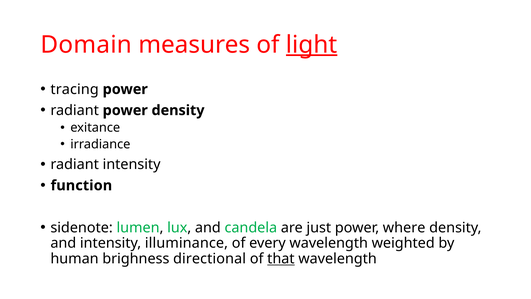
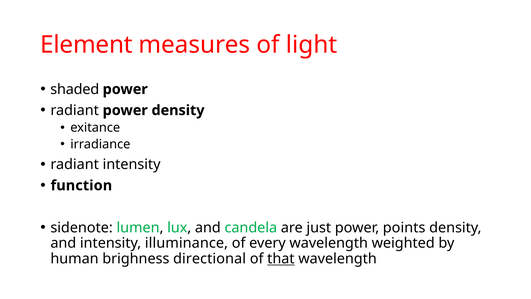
Domain: Domain -> Element (86, 45)
light underline: present -> none (312, 45)
tracing: tracing -> shaded (75, 89)
where: where -> points (404, 227)
